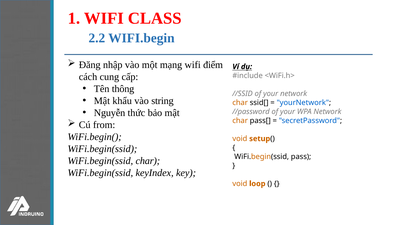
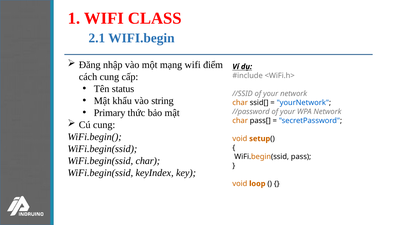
2.2: 2.2 -> 2.1 (97, 38)
thông: thông -> status (123, 89)
Nguyễn: Nguyễn -> Primary (110, 113)
Cú from: from -> cung (104, 125)
